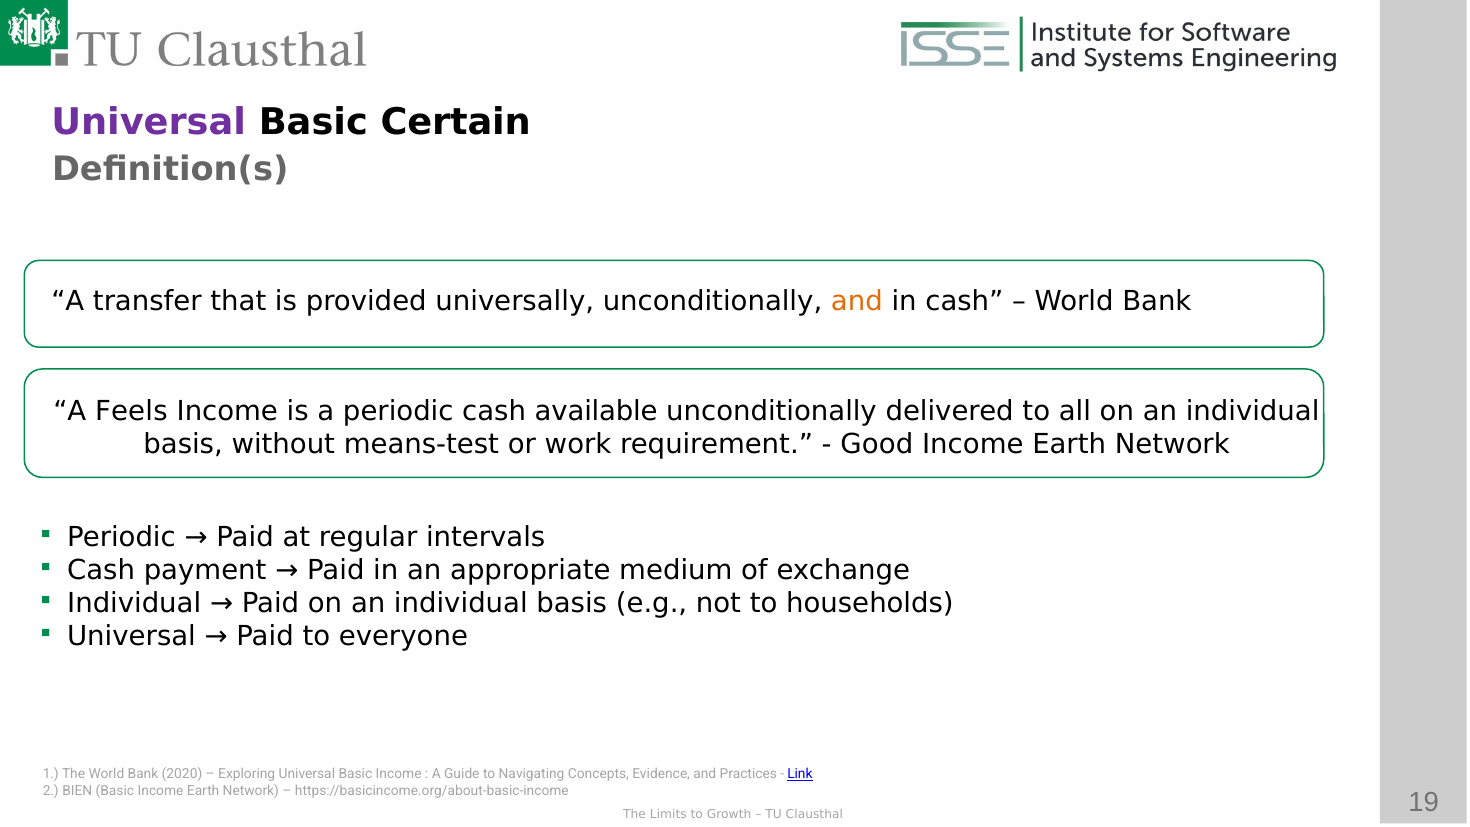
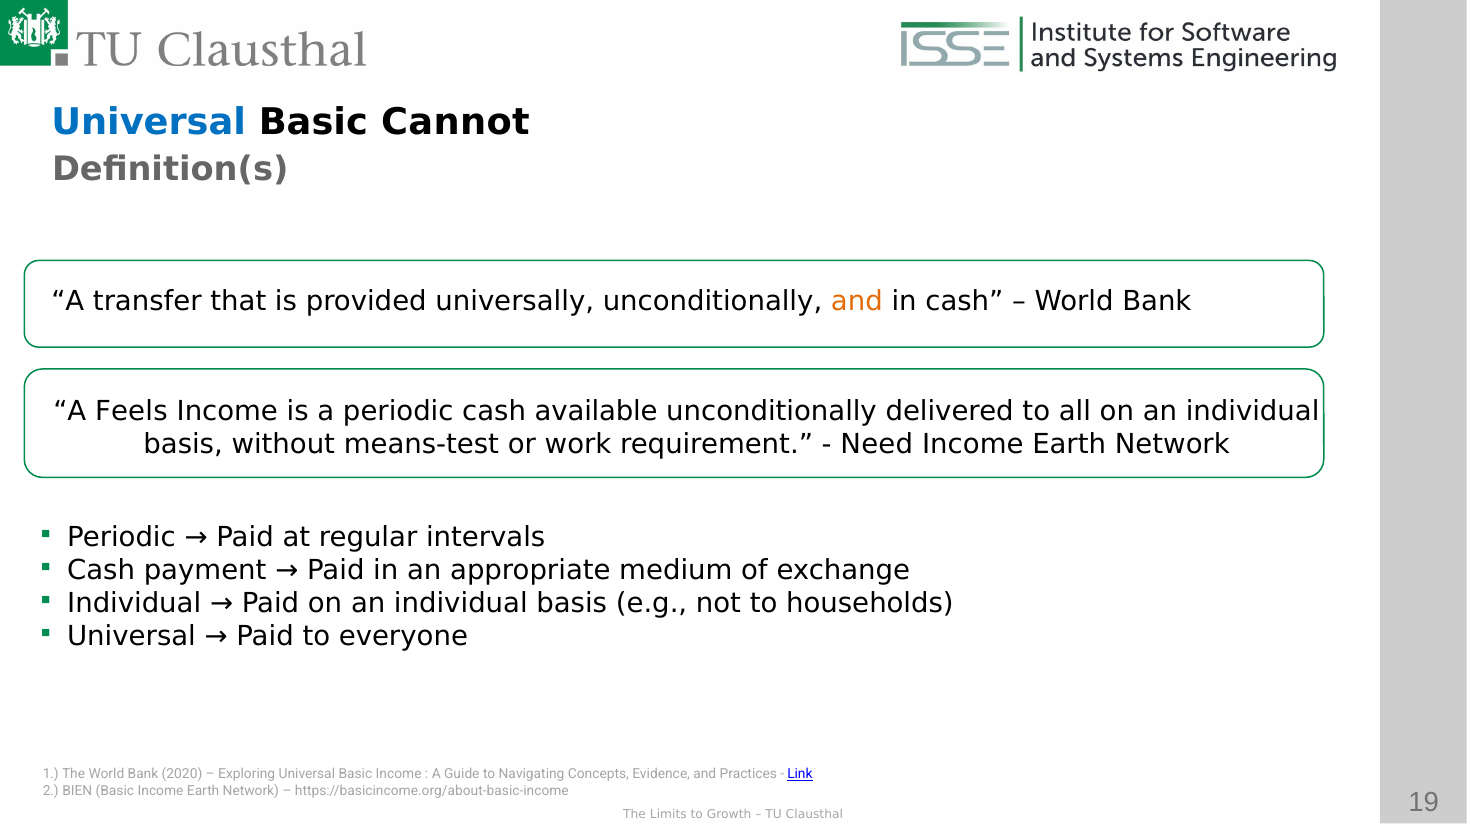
Universal colour: purple -> blue (149, 122)
Certain: Certain -> Cannot (455, 122)
Good: Good -> Need (877, 445)
